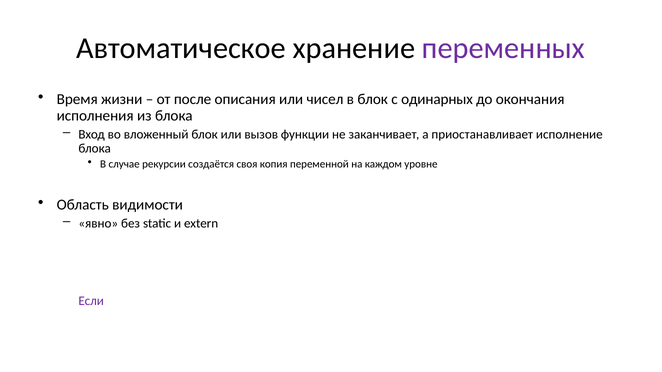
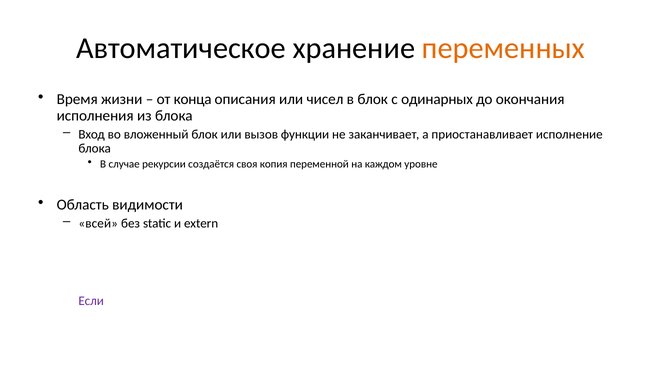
переменных colour: purple -> orange (504, 48)
после: после -> конца (193, 100)
явно: явно -> всей (98, 224)
